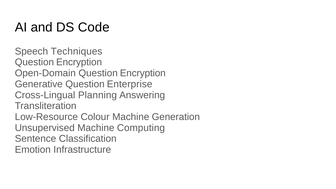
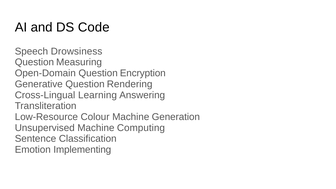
Techniques: Techniques -> Drowsiness (77, 51)
Encryption: Encryption -> Measuring (79, 62)
Enterprise: Enterprise -> Rendering (130, 84)
Planning: Planning -> Learning (97, 95)
Infrastructure: Infrastructure -> Implementing (82, 150)
